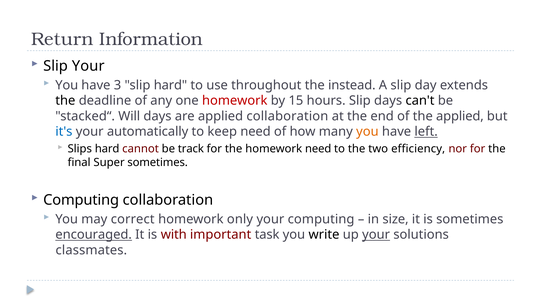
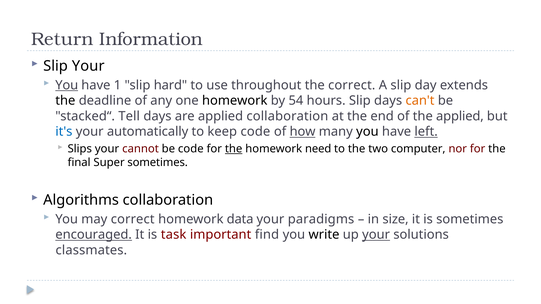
You underline: none -> present (67, 85)
3: 3 -> 1 (118, 85)
the instead: instead -> correct (352, 85)
homework colour: red -> black (235, 101)
15: 15 -> 54 (296, 101)
can't colour: black -> orange (420, 101)
Will: Will -> Tell (129, 116)
keep need: need -> code (255, 132)
how underline: none -> present (303, 132)
you colour: orange -> black (367, 132)
Slips hard: hard -> your (107, 149)
be track: track -> code (191, 149)
the underline: none -> present (234, 149)
efficiency: efficiency -> computer (418, 149)
Computing: Computing -> Algorithms (81, 200)
only: only -> data (240, 219)
your computing: computing -> paradigms (321, 219)
with: with -> task (174, 235)
task: task -> find (267, 235)
